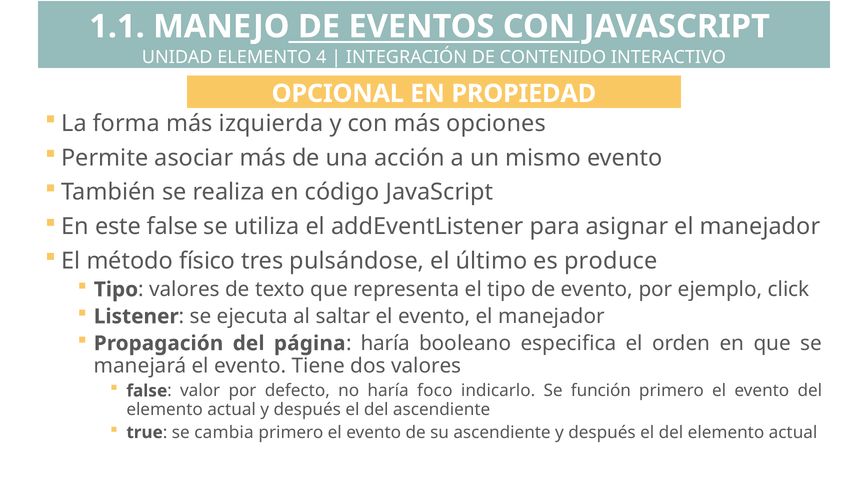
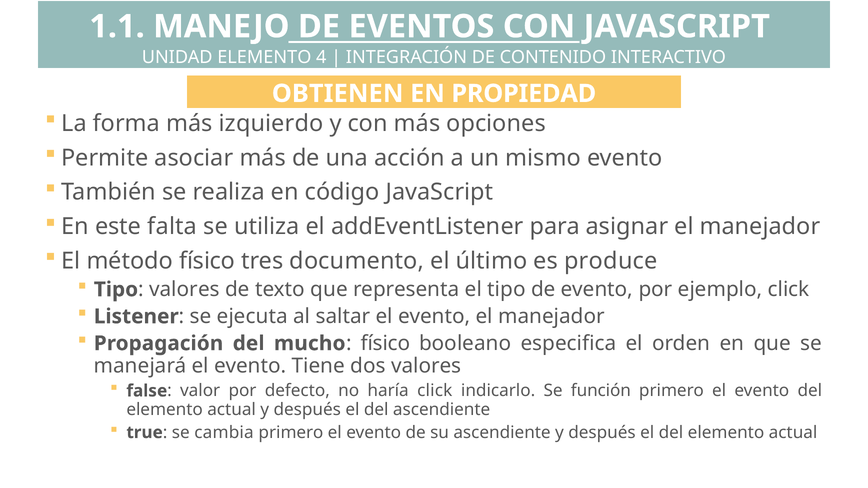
OPCIONAL: OPCIONAL -> OBTIENEN (338, 94)
izquierda: izquierda -> izquierdo (271, 123)
este false: false -> falta (172, 227)
pulsándose: pulsándose -> documento (357, 261)
página: página -> mucho (310, 344)
haría: haría -> físico (385, 344)
haría foco: foco -> click (435, 391)
